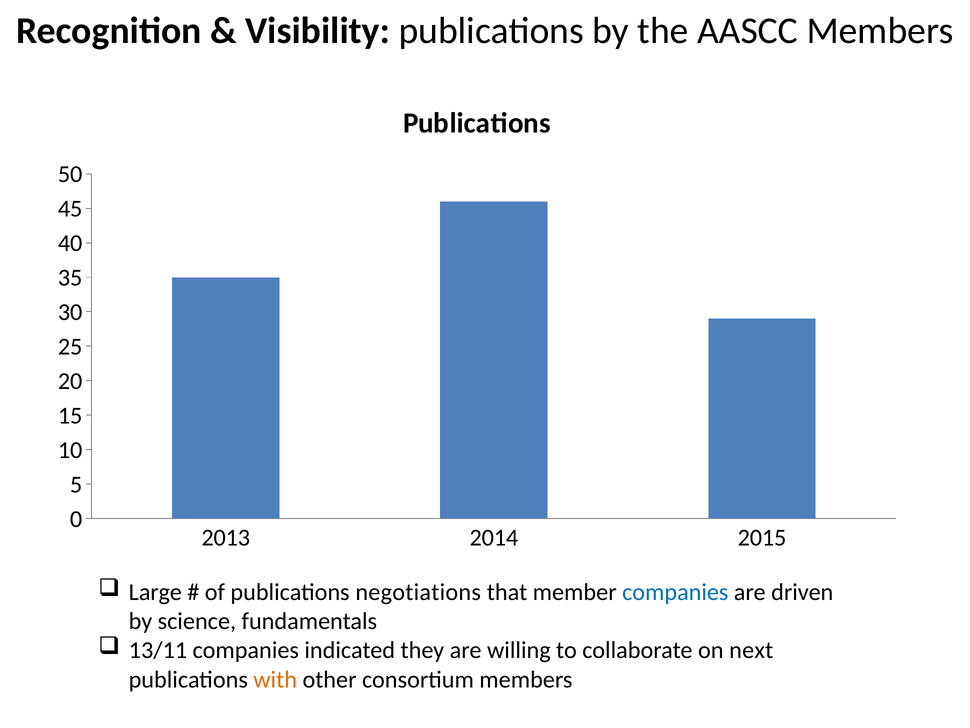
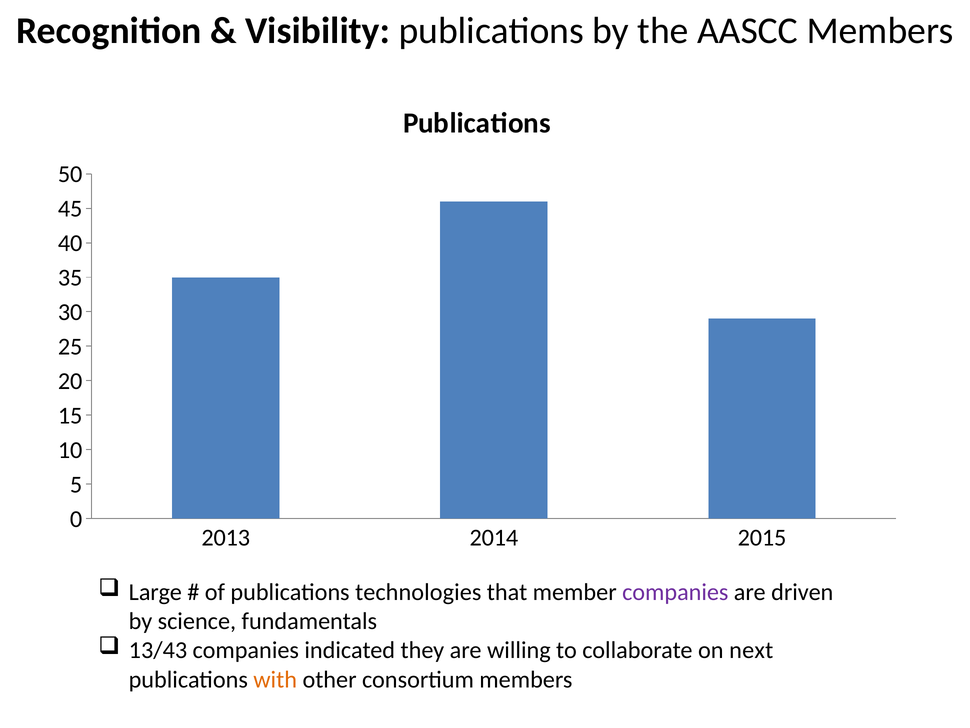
negotiations: negotiations -> technologies (418, 592)
companies colour: blue -> purple (675, 592)
13/11: 13/11 -> 13/43 (158, 650)
